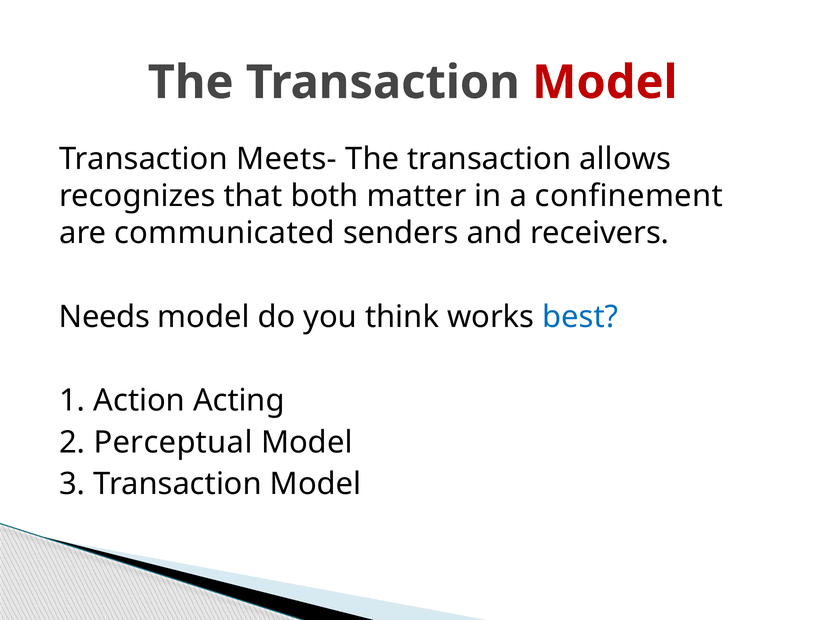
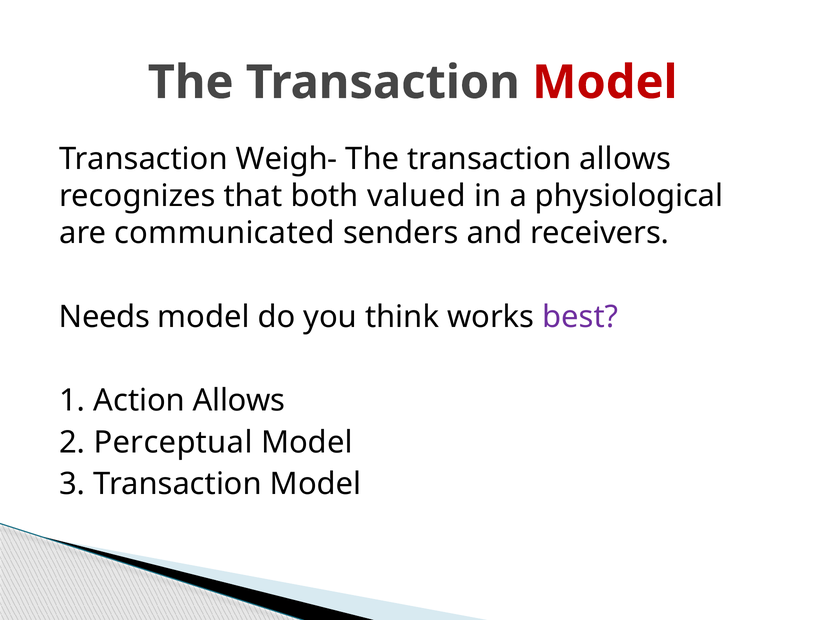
Meets-: Meets- -> Weigh- (287, 159)
matter: matter -> valued (416, 196)
confinement: confinement -> physiological (629, 196)
best colour: blue -> purple (580, 317)
Action Acting: Acting -> Allows (239, 400)
